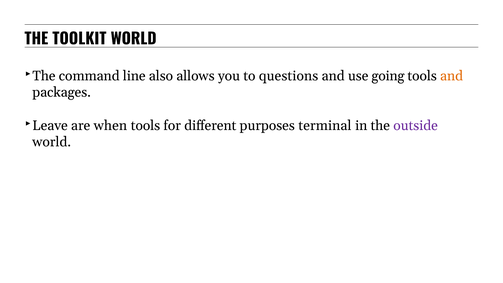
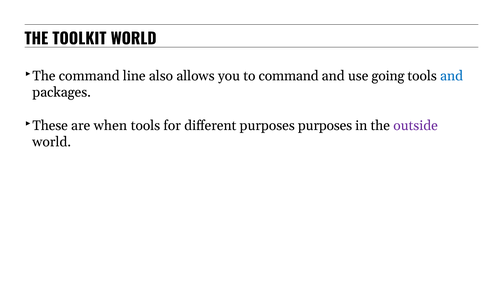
to questions: questions -> command (289, 76)
and colour: orange -> blue (452, 76)
Leave: Leave -> These (50, 125)
purposes terminal: terminal -> purposes (325, 125)
